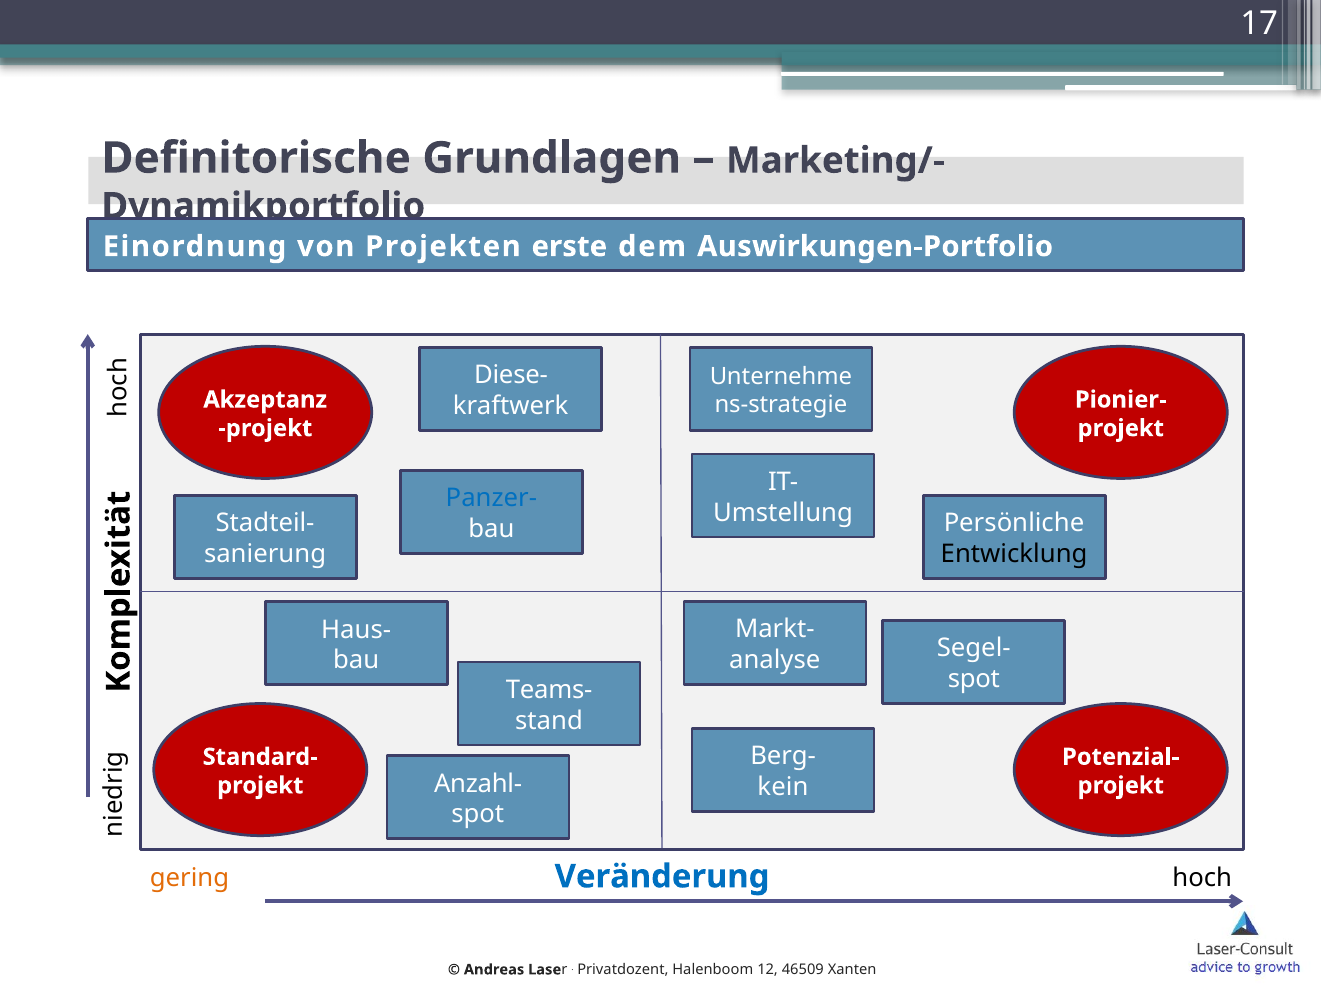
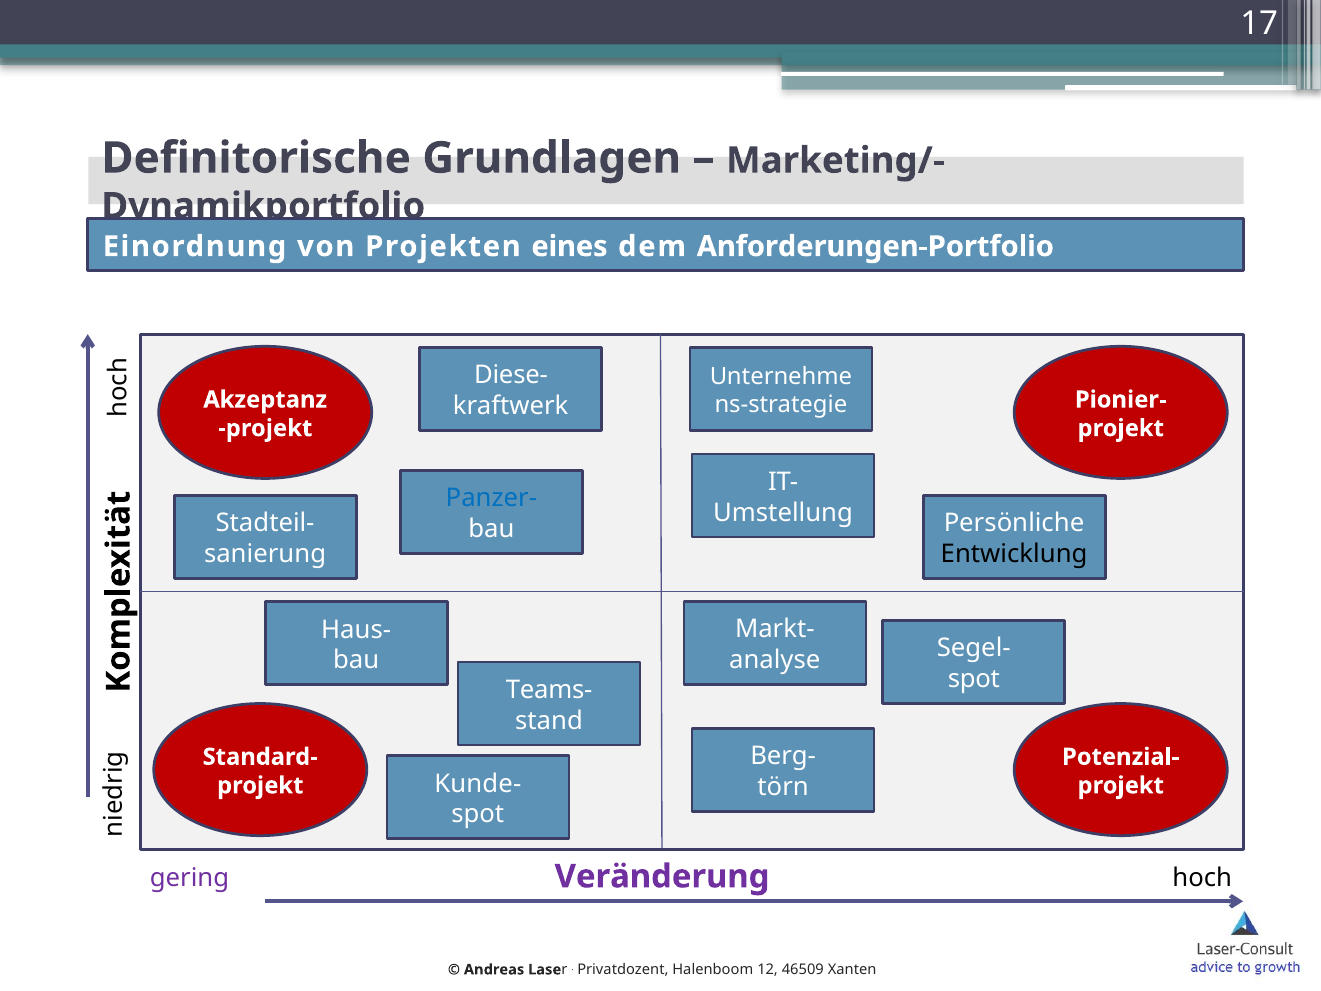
erste: erste -> eines (570, 246)
Auswirkungen-Portfolio: Auswirkungen-Portfolio -> Anforderungen-Portfolio (875, 246)
Anzahl-: Anzahl- -> Kunde- (478, 783)
kein: kein -> törn (783, 787)
gering colour: orange -> purple (190, 878)
Veränderung colour: blue -> purple (662, 876)
